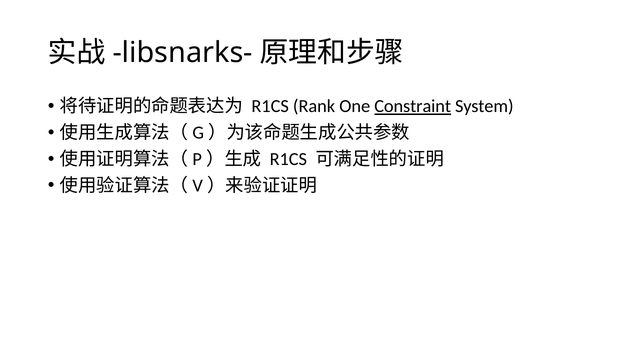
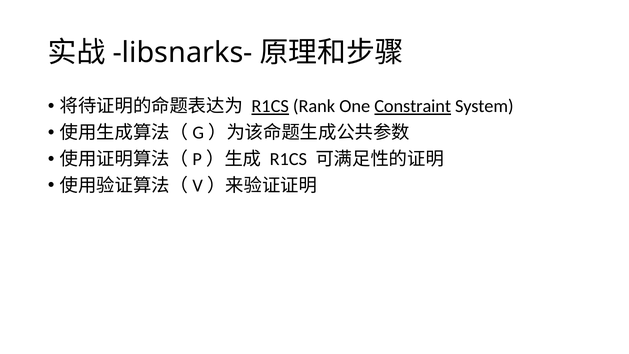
R1CS underline: none -> present (270, 106)
